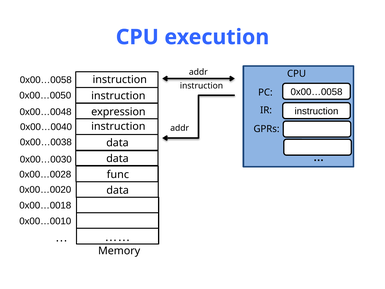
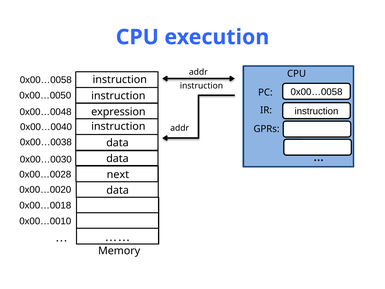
func: func -> next (118, 174)
